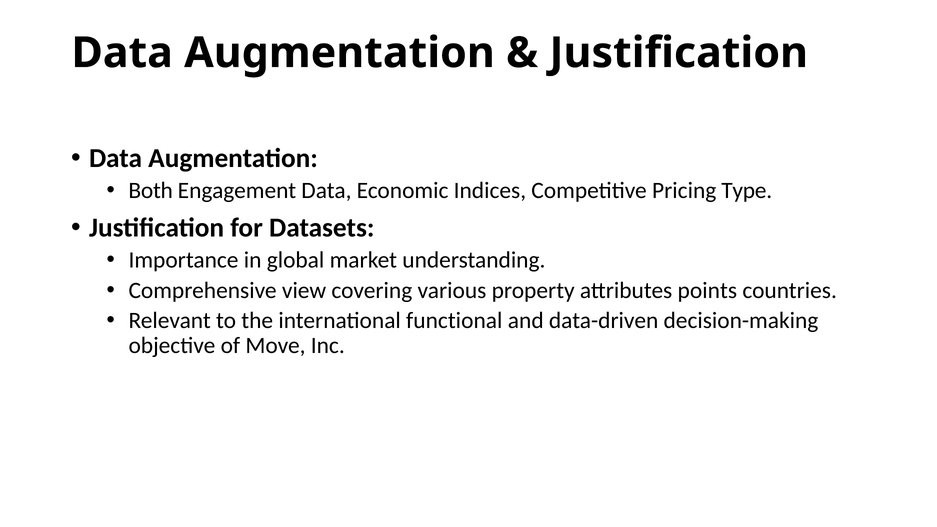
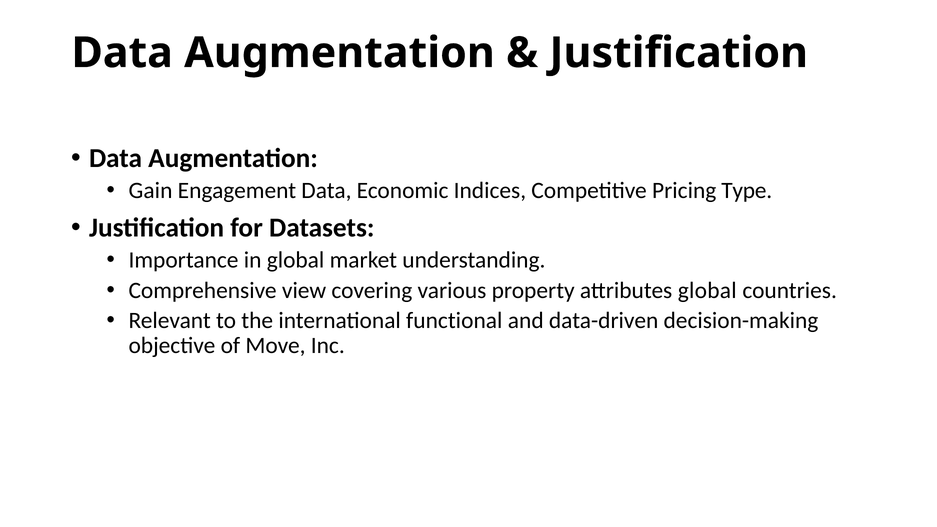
Both: Both -> Gain (150, 191)
attributes points: points -> global (707, 290)
